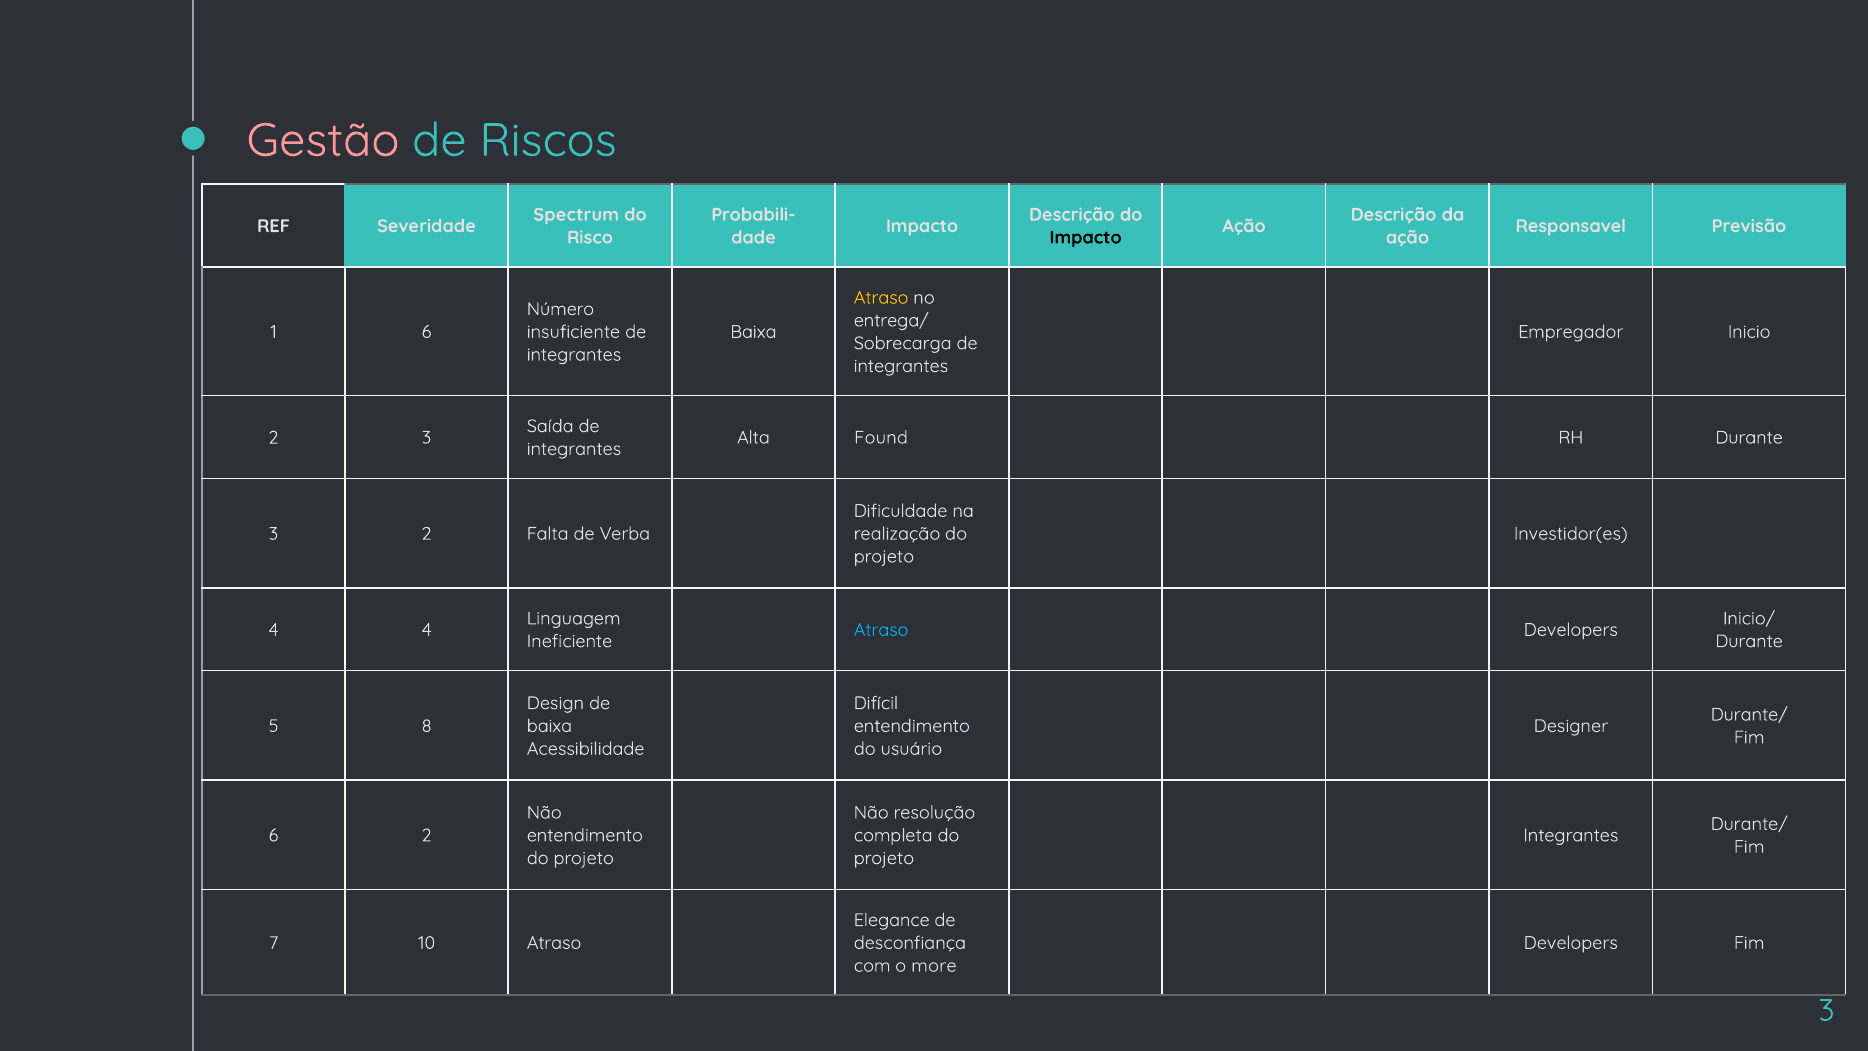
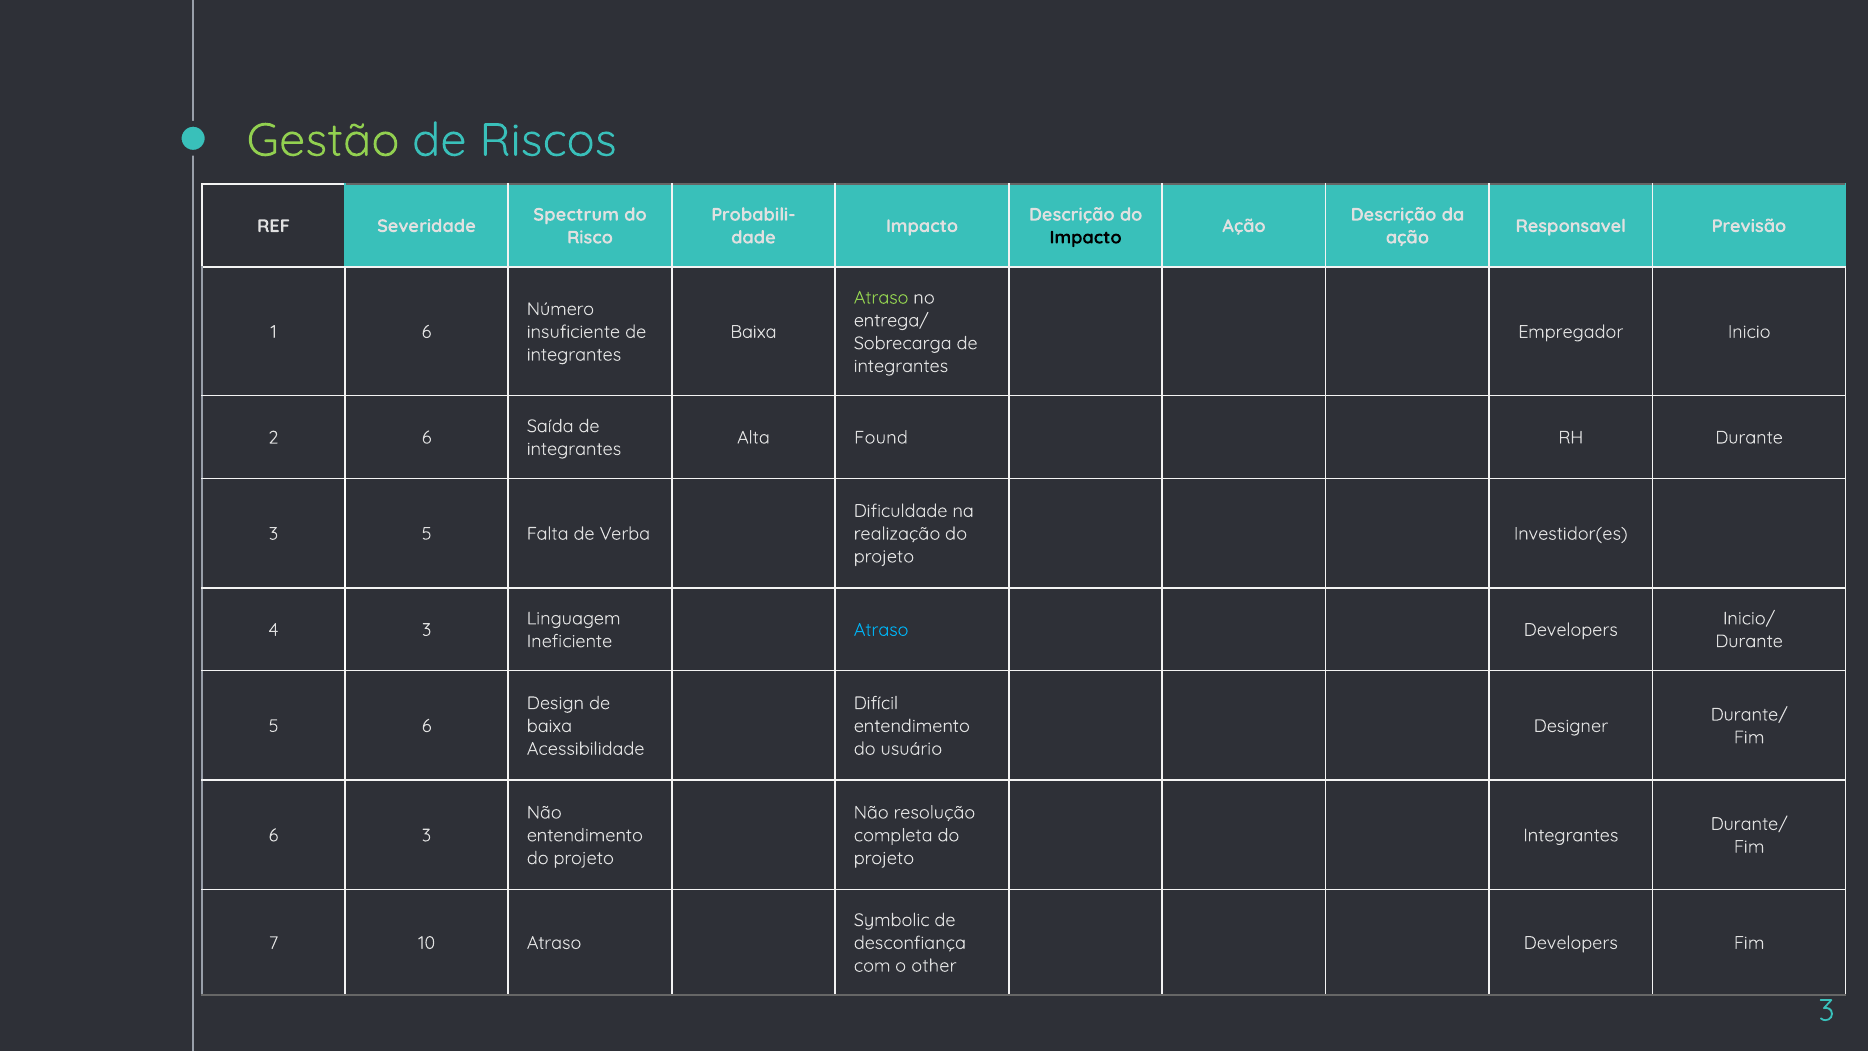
Gestão colour: pink -> light green (323, 140)
Atraso colour: yellow -> light green (881, 298)
2 3: 3 -> 6 (427, 437)
3 2: 2 -> 5 (427, 534)
4 4: 4 -> 3 (427, 630)
5 8: 8 -> 6 (427, 726)
6 2: 2 -> 3 (426, 835)
Elegance: Elegance -> Symbolic (892, 920)
more: more -> other (934, 966)
